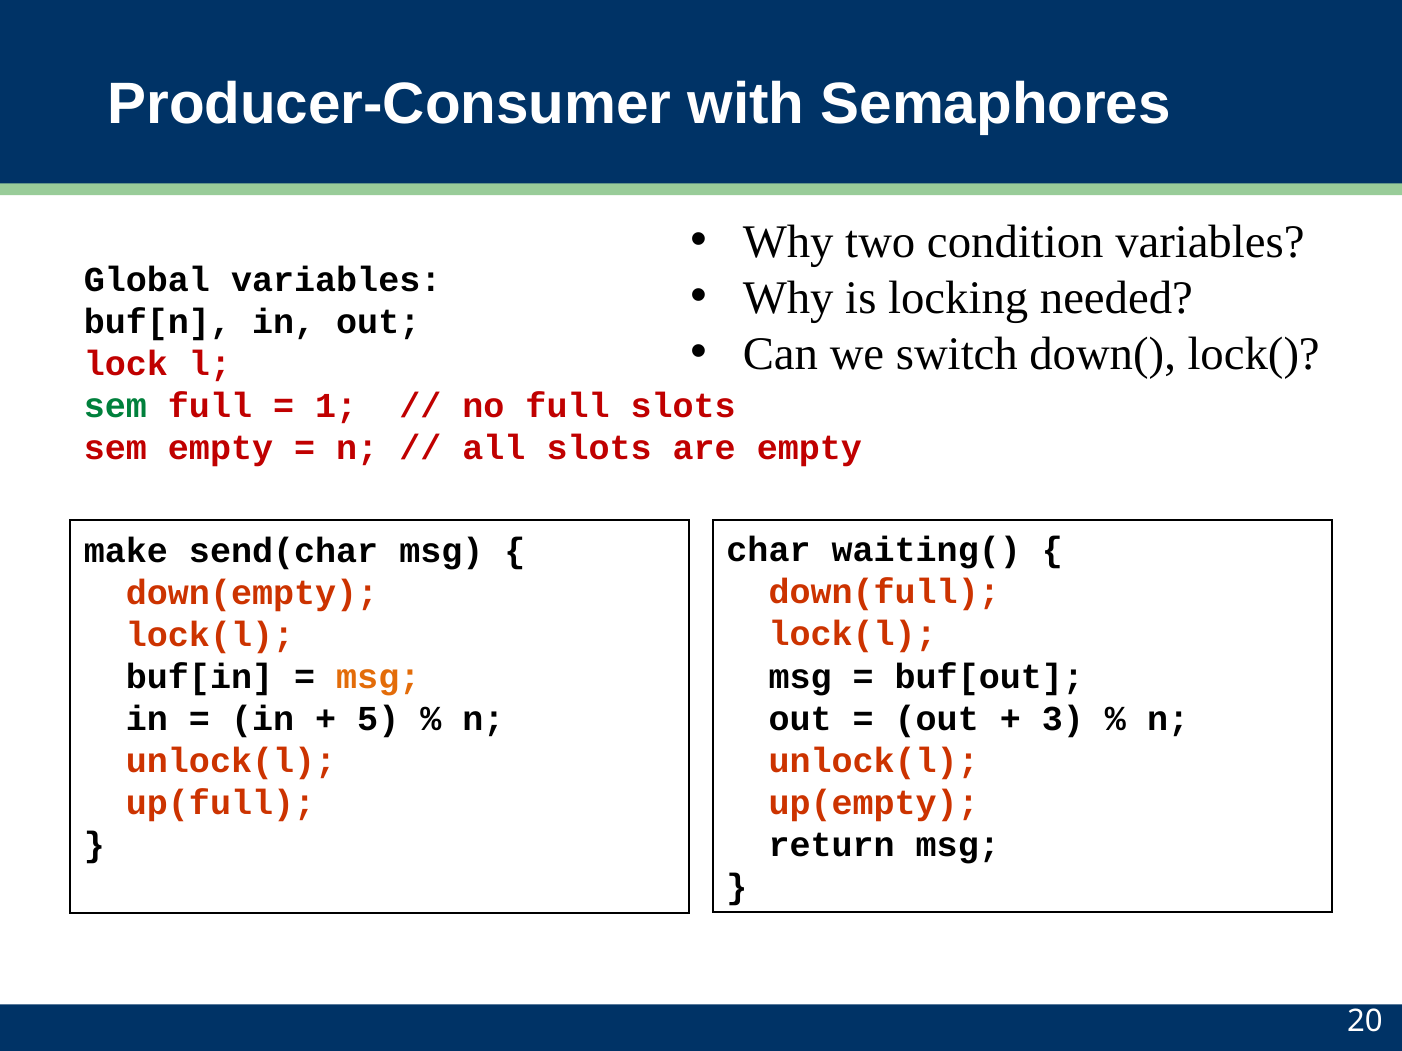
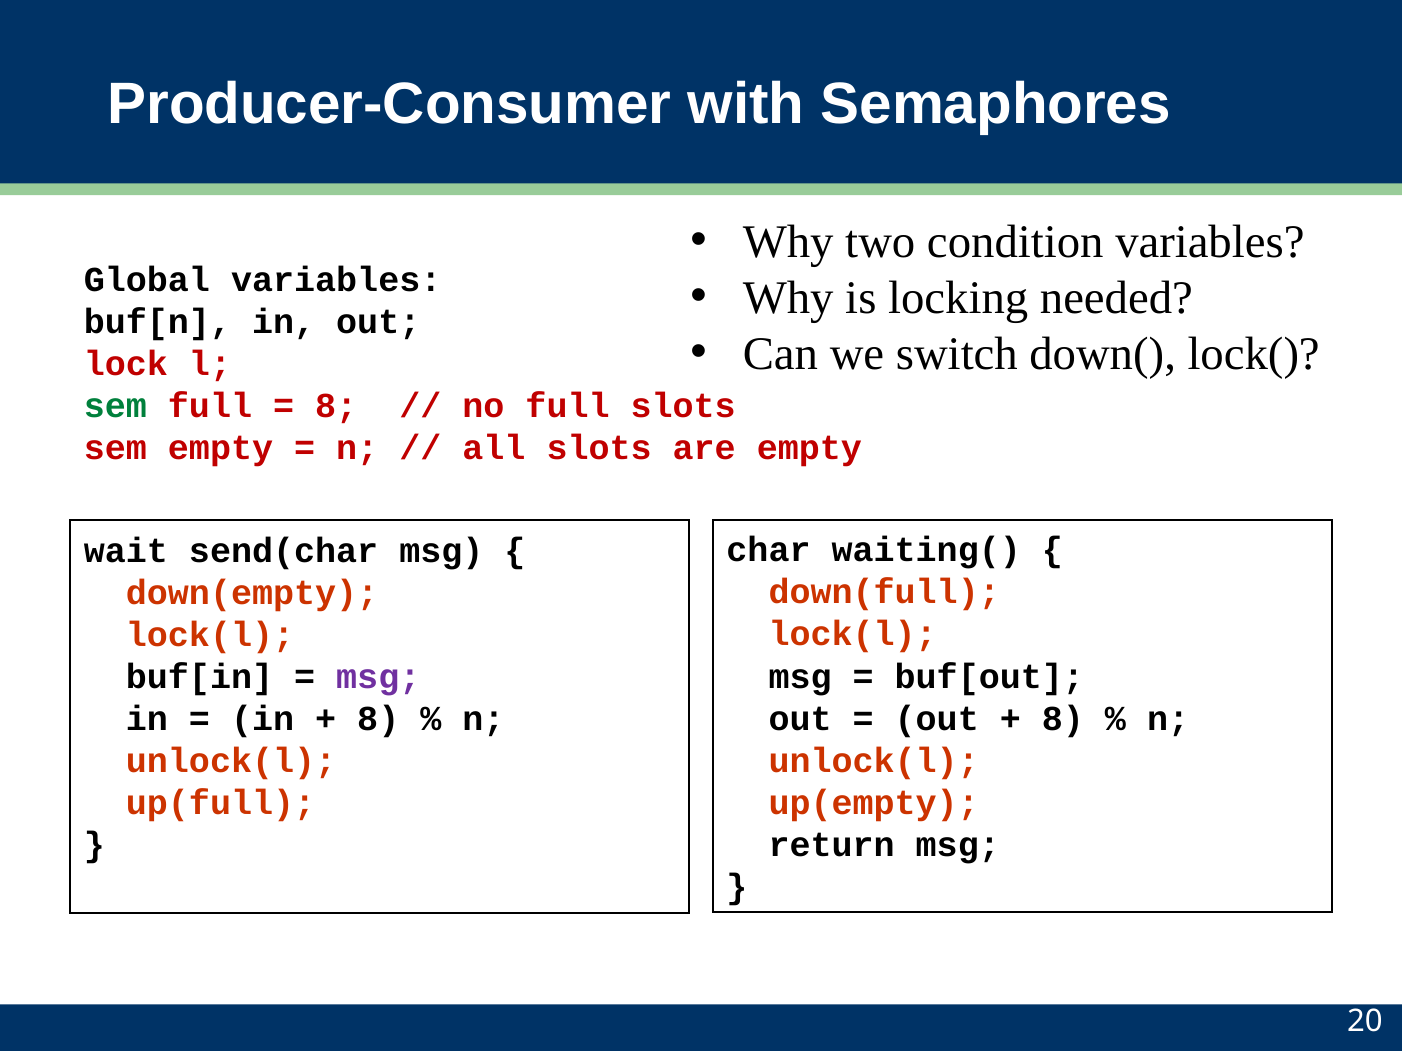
1: 1 -> 8 (336, 406)
make: make -> wait (126, 551)
msg colour: orange -> purple (378, 677)
3: 3 -> 8 (1063, 719)
5: 5 -> 8 (378, 719)
